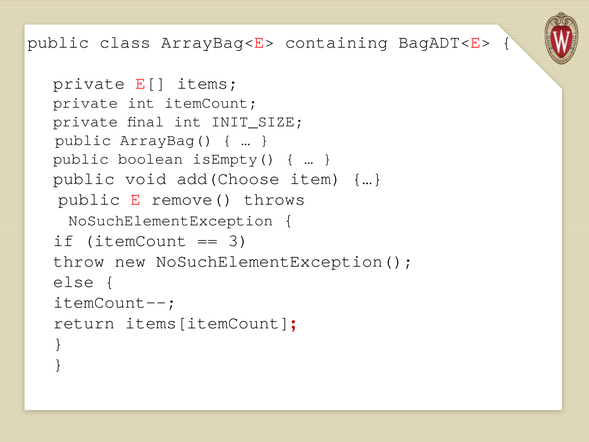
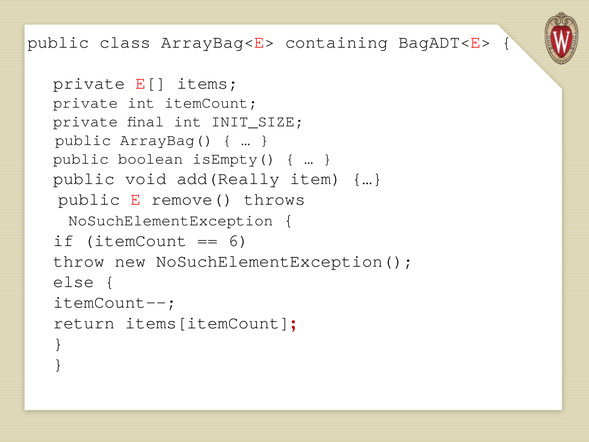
add(Choose: add(Choose -> add(Really (228, 178)
3: 3 -> 6 (238, 240)
